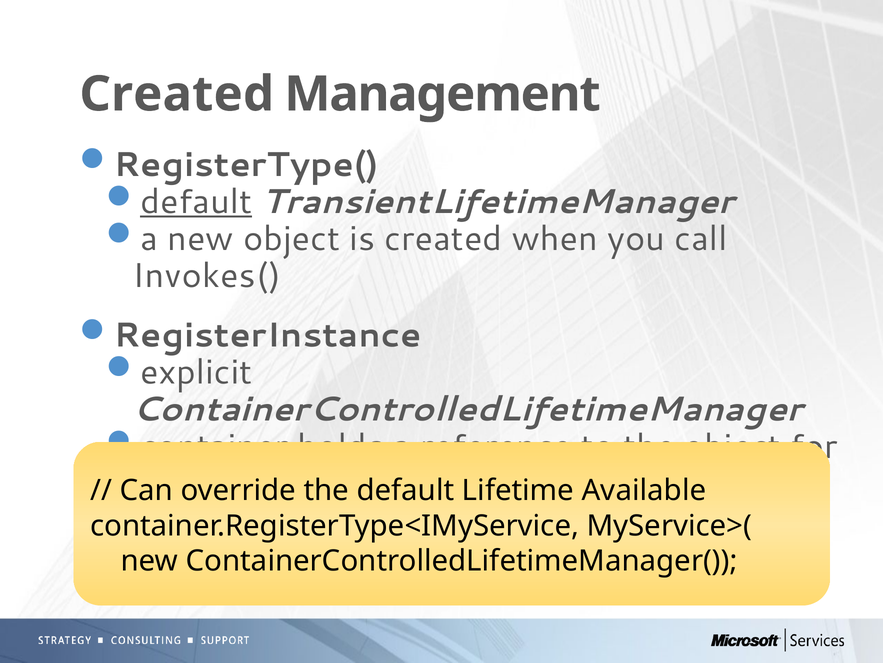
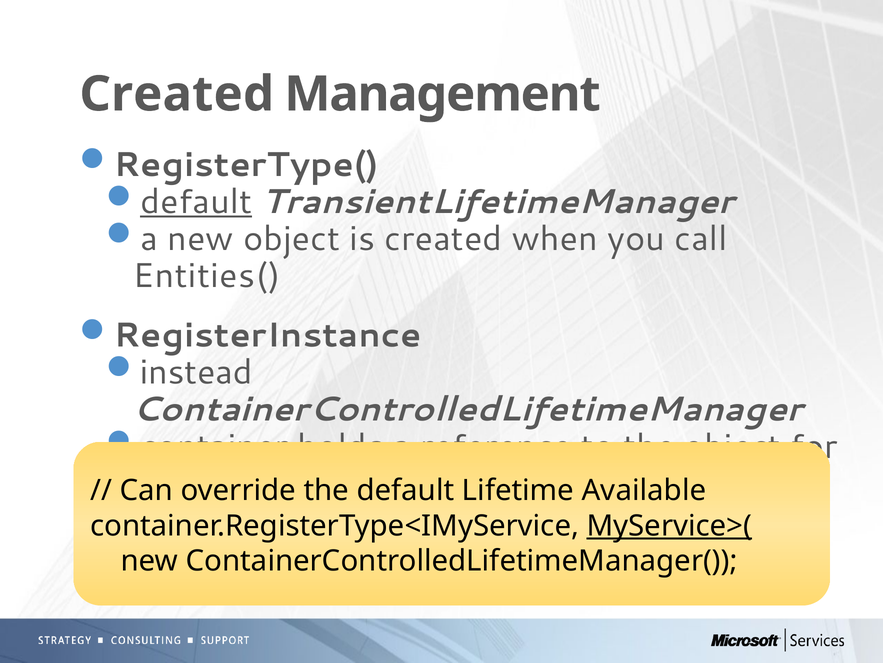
Invokes(: Invokes( -> Entities( (207, 276)
explicit: explicit -> instead (196, 372)
MyService>( underline: none -> present (669, 525)
